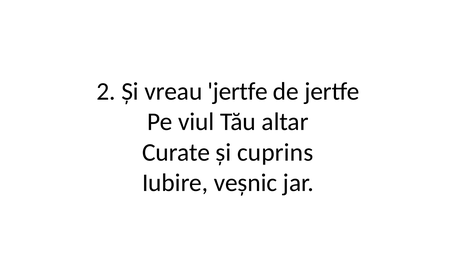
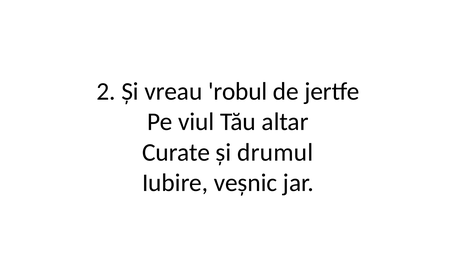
vreau jertfe: jertfe -> robul (238, 91)
cuprins: cuprins -> drumul (275, 152)
